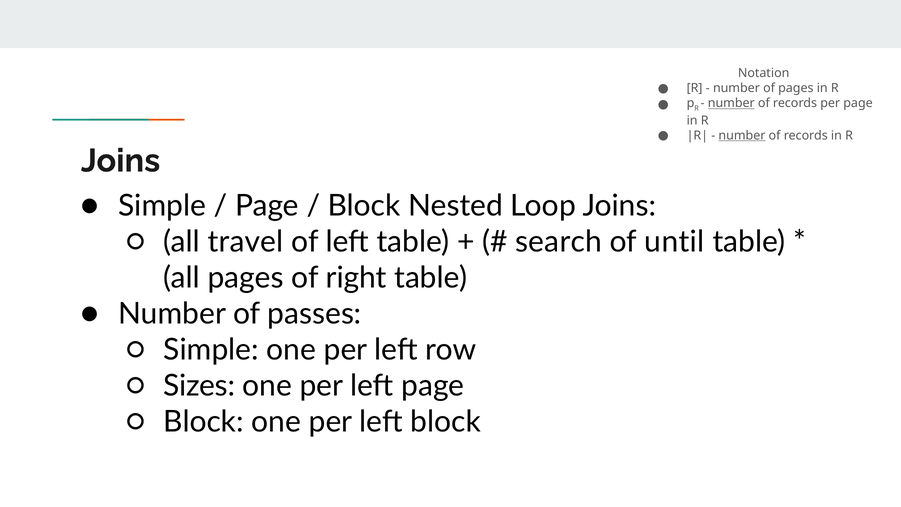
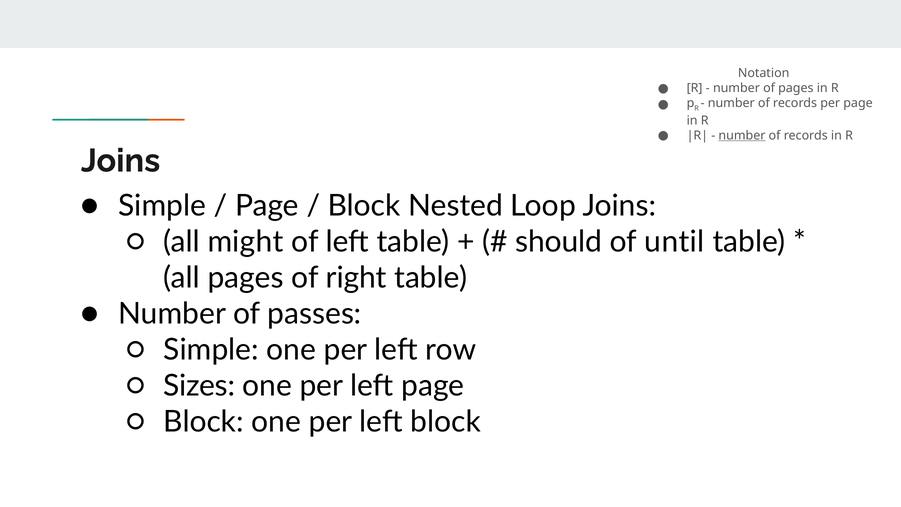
number underline: present -> none (731, 103)
travel: travel -> might (246, 242)
search: search -> should (559, 242)
